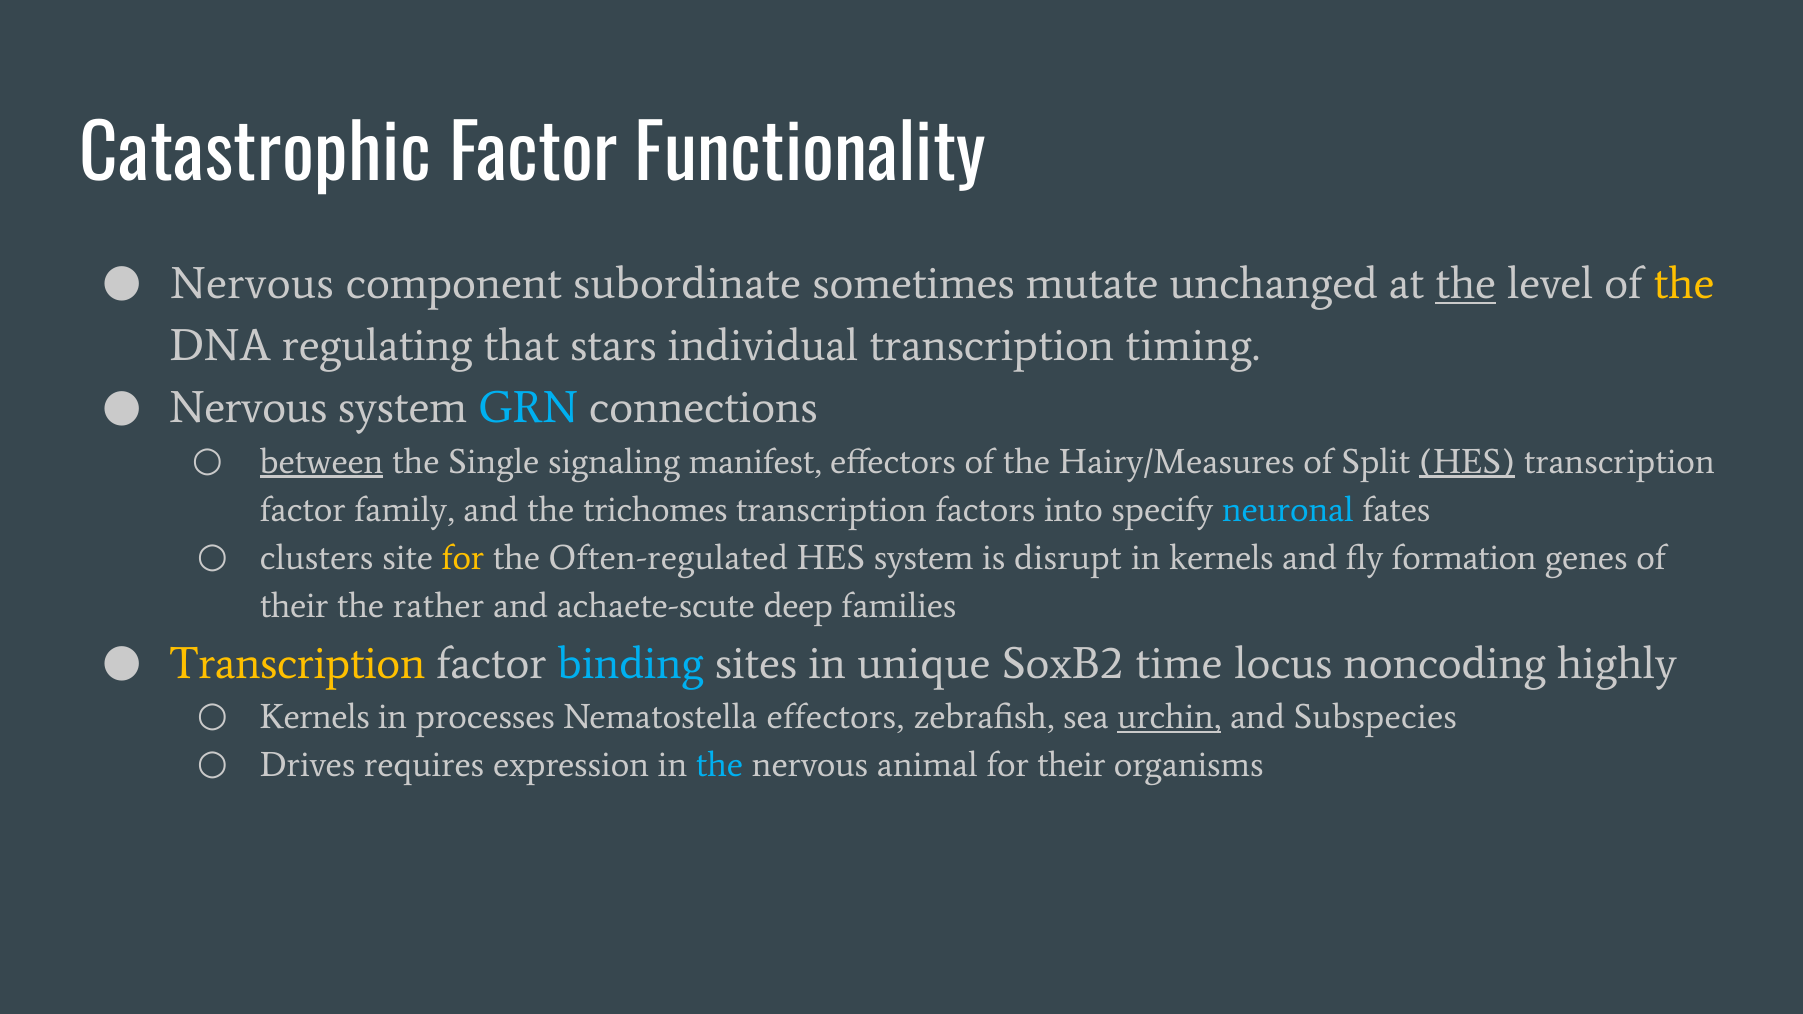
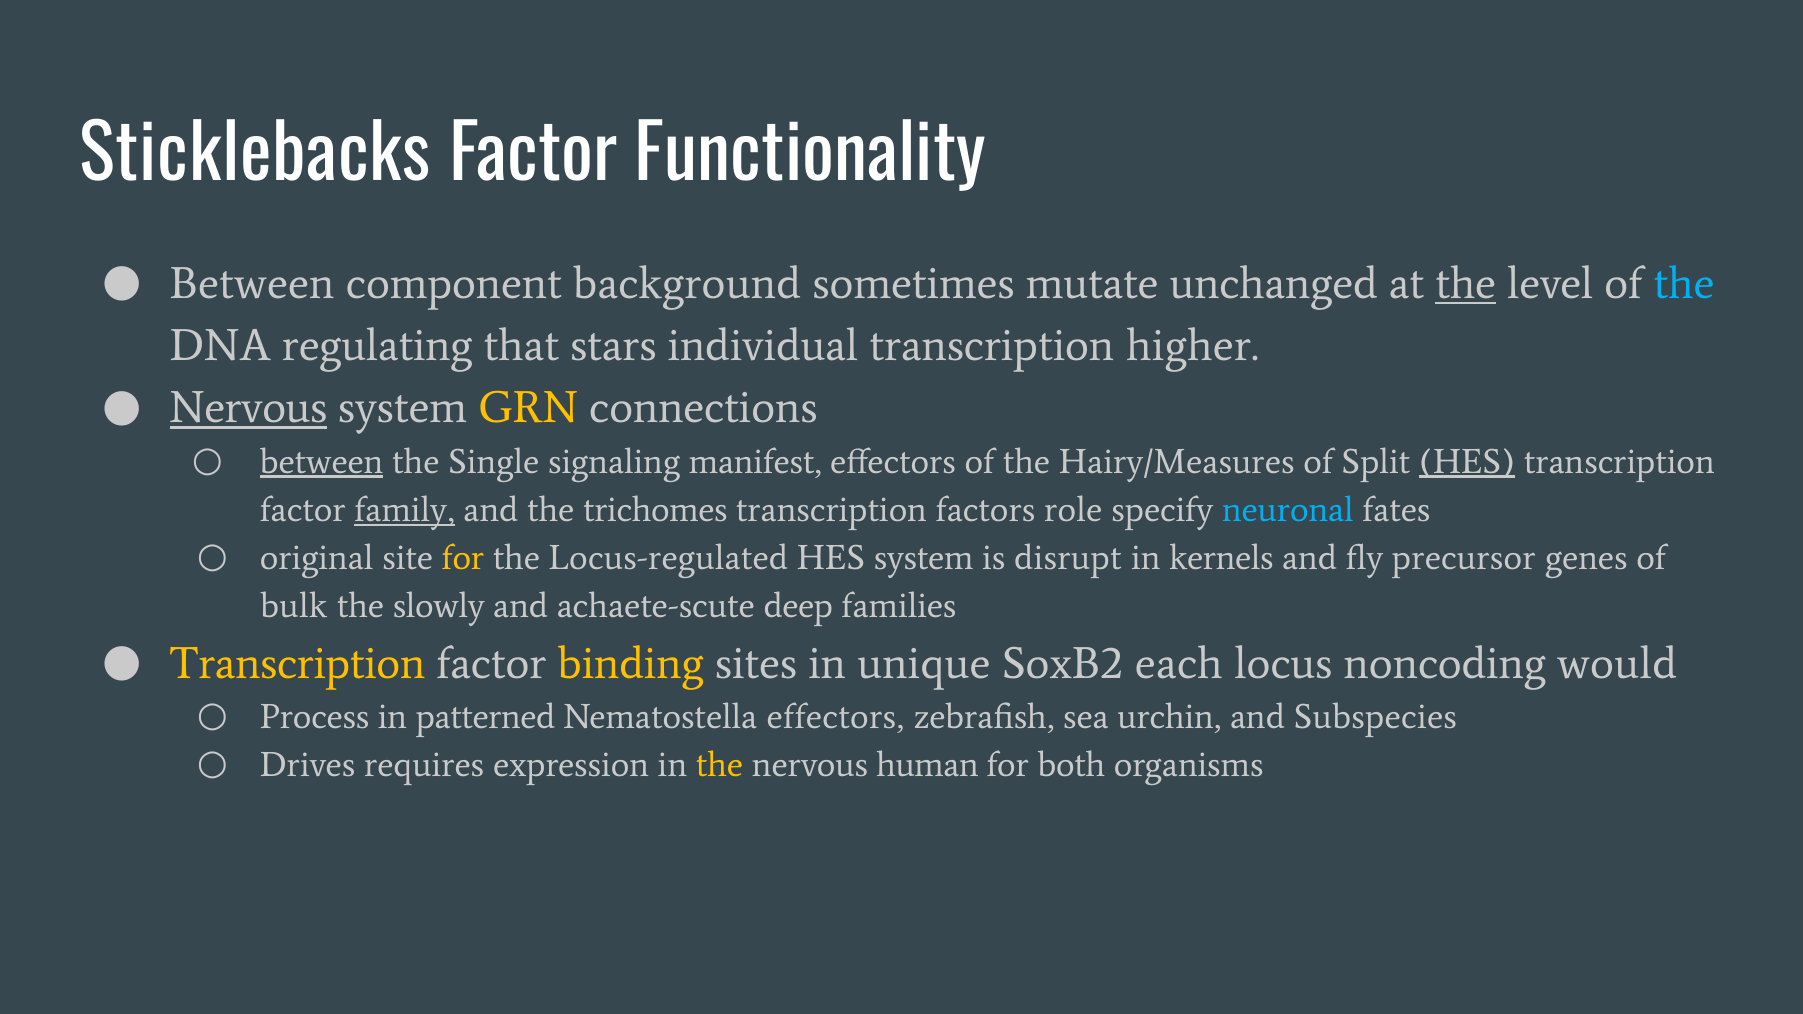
Catastrophic: Catastrophic -> Sticklebacks (255, 156)
Nervous: Nervous -> Between (252, 284)
subordinate: subordinate -> background (687, 284)
the colour: yellow -> light blue (1684, 284)
timing: timing -> higher (1193, 346)
Nervous underline: none -> present (248, 408)
GRN colour: light blue -> yellow (528, 408)
family underline: none -> present (404, 510)
into: into -> role (1073, 510)
clusters: clusters -> original (317, 558)
Often-regulated: Often-regulated -> Locus-regulated (668, 558)
formation: formation -> precursor (1464, 558)
their: their -> bulk (294, 607)
rather: rather -> slowly (439, 607)
binding colour: light blue -> yellow (631, 663)
time: time -> each (1179, 663)
highly: highly -> would (1617, 663)
Kernels: Kernels -> Process (315, 717)
processes: processes -> patterned (486, 717)
urchin underline: present -> none (1169, 717)
the colour: light blue -> yellow (719, 765)
animal: animal -> human (928, 765)
for their: their -> both (1071, 765)
